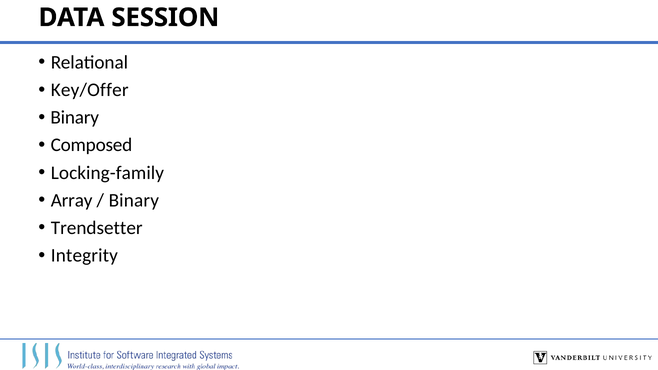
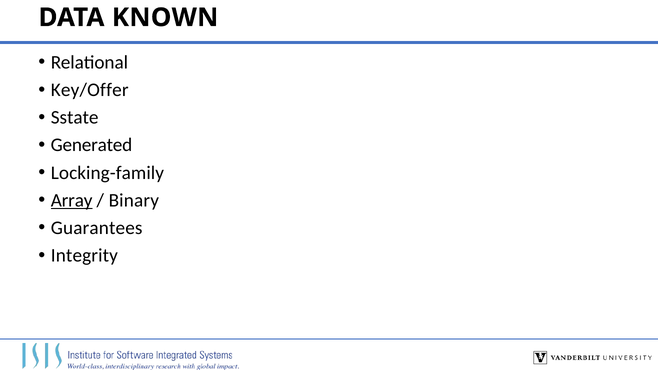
SESSION: SESSION -> KNOWN (165, 18)
Binary: Binary -> Sstate (75, 118)
Composed: Composed -> Generated (91, 145)
Array underline: none -> present (72, 200)
Trendsetter: Trendsetter -> Guarantees (97, 228)
